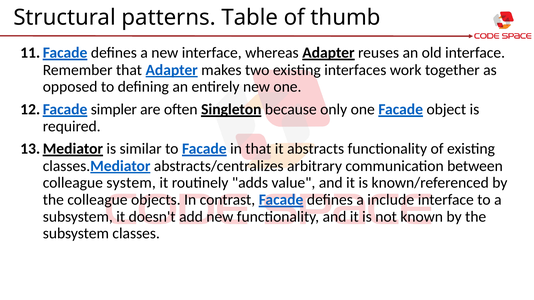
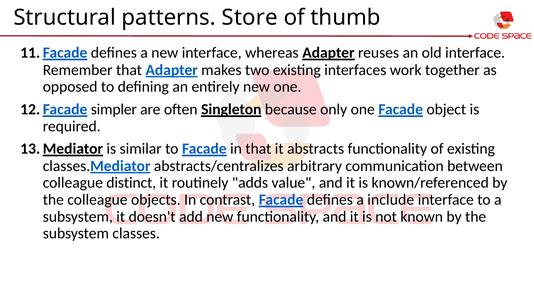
Table: Table -> Store (250, 18)
system: system -> distinct (131, 183)
